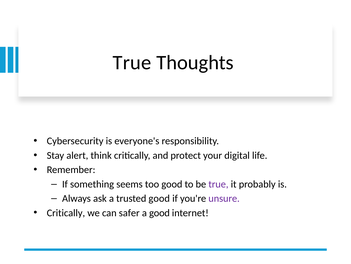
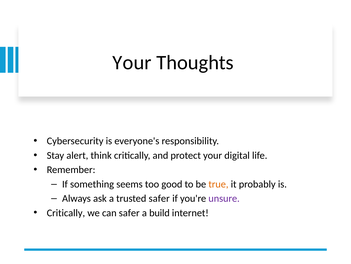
True: True -> Your (132, 62)
true colour: purple -> orange (218, 184)
trusted good: good -> safer (159, 198)
a good: good -> build (159, 212)
